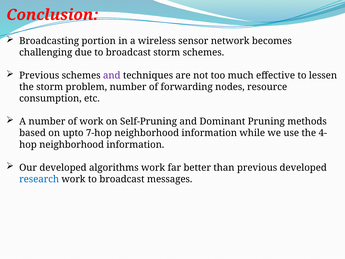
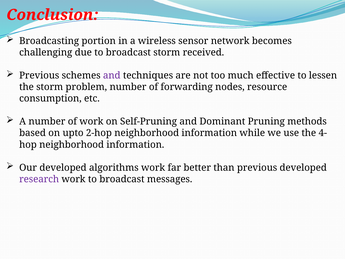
storm schemes: schemes -> received (203, 52)
7-hop: 7-hop -> 2-hop (99, 133)
research colour: blue -> purple (39, 179)
